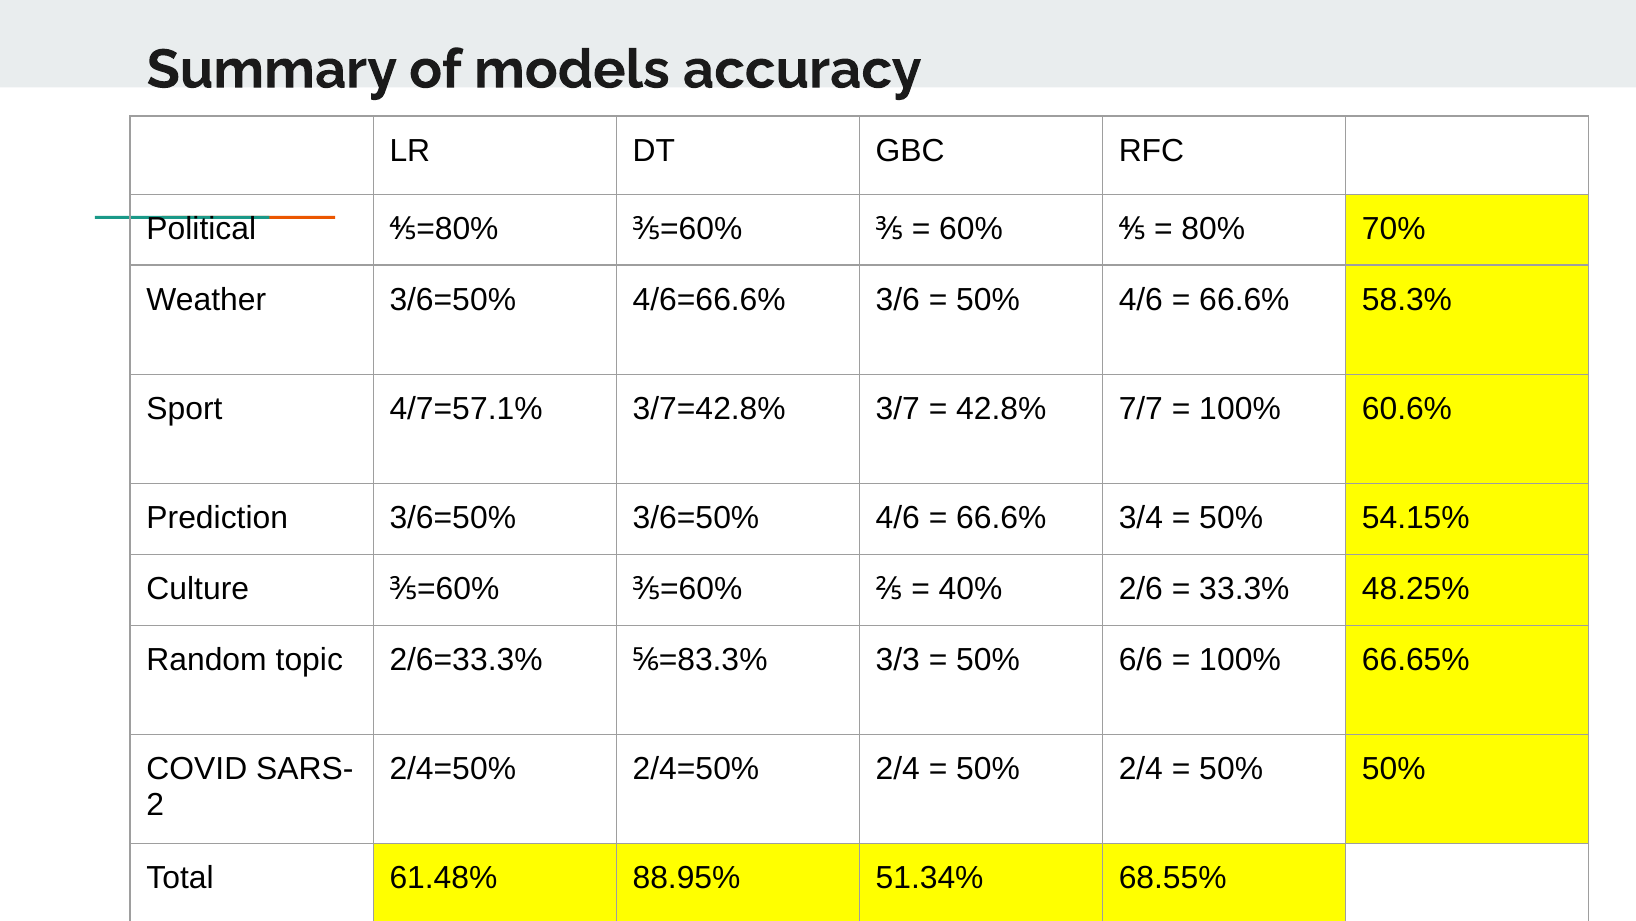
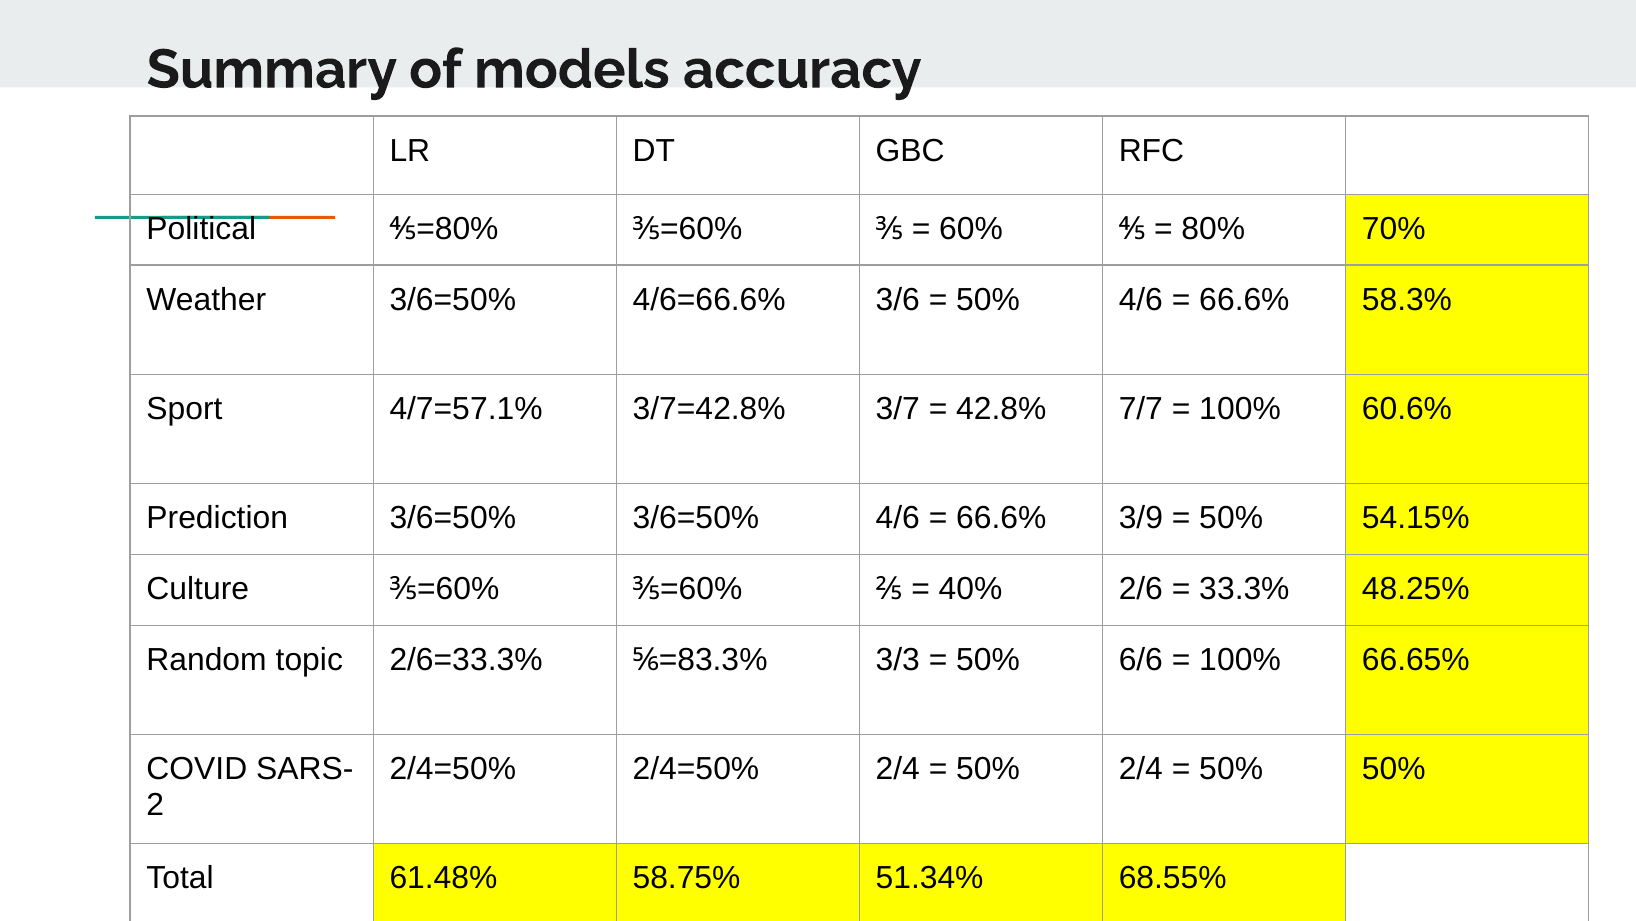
3/4: 3/4 -> 3/9 (1141, 518)
88.95%: 88.95% -> 58.75% (687, 878)
